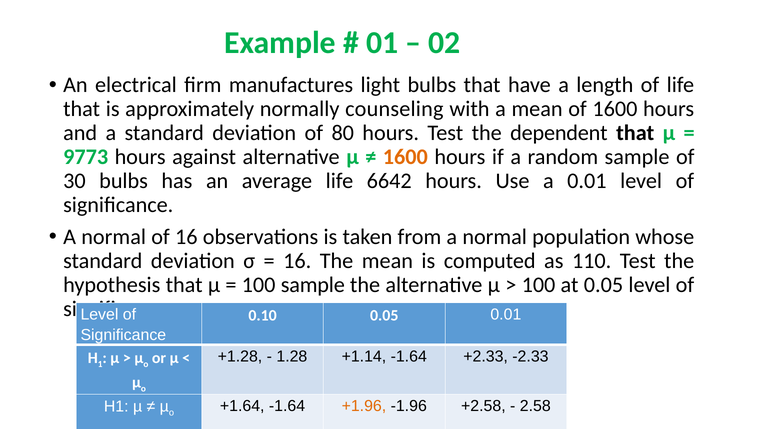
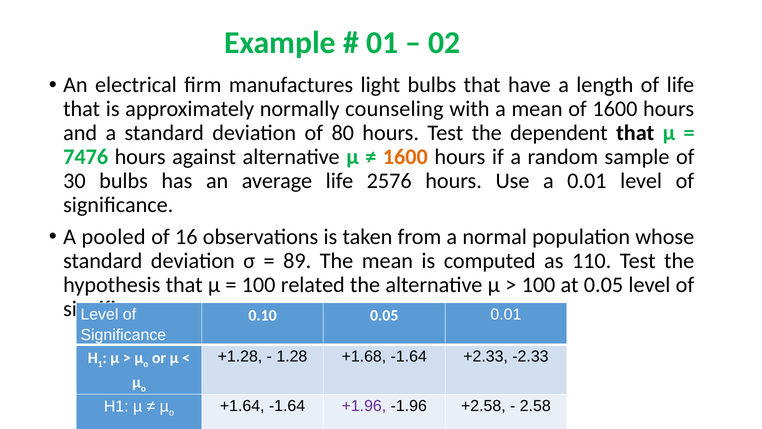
9773: 9773 -> 7476 (86, 157)
6642: 6642 -> 2576 (389, 181)
normal: normal -> pooled (114, 237)
16: 16 -> 89 (297, 261)
100 sample: sample -> related (313, 285)
+1.14: +1.14 -> +1.68 (364, 356)
+1.96 colour: orange -> purple (364, 406)
